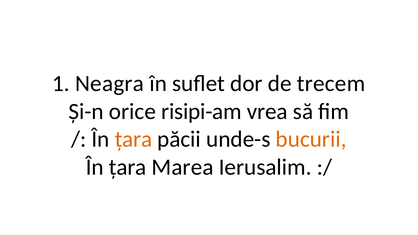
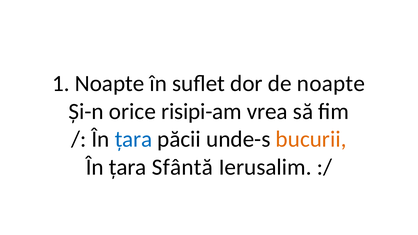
1 Neagra: Neagra -> Noapte (110, 84)
de trecem: trecem -> noapte (331, 84)
țara colour: orange -> blue (133, 139)
Marea: Marea -> Sfântă (182, 167)
